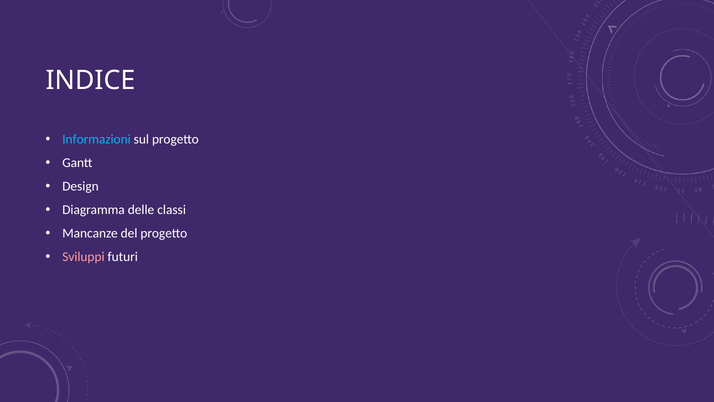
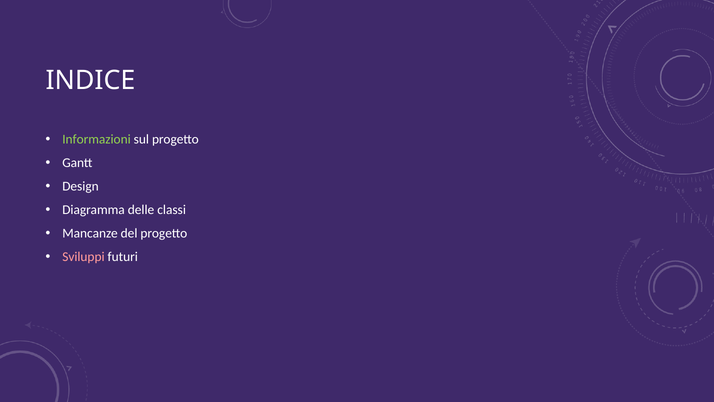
Informazioni colour: light blue -> light green (96, 139)
